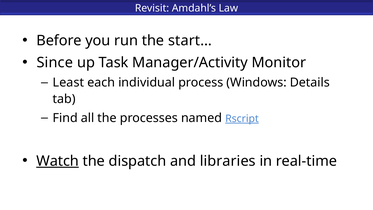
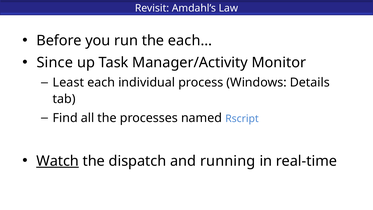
start…: start… -> each… (190, 41)
Rscript underline: present -> none (242, 119)
libraries: libraries -> running (228, 161)
